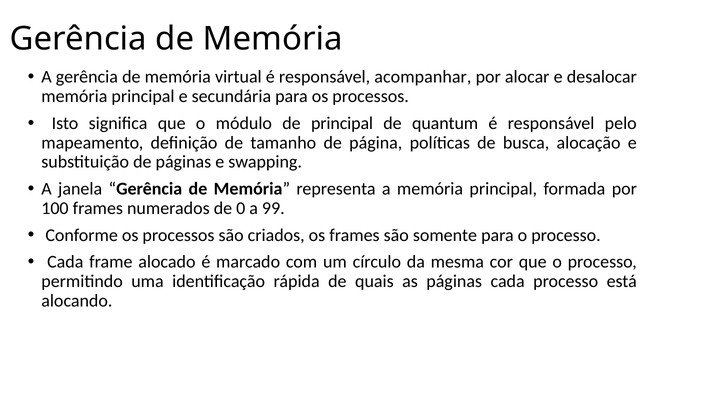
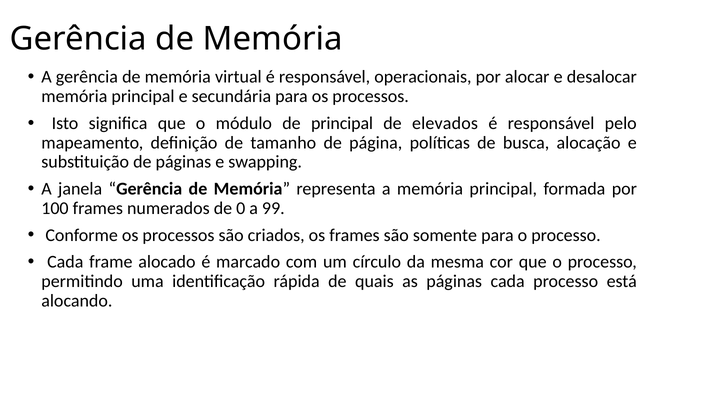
acompanhar: acompanhar -> operacionais (423, 77)
quantum: quantum -> elevados (445, 123)
